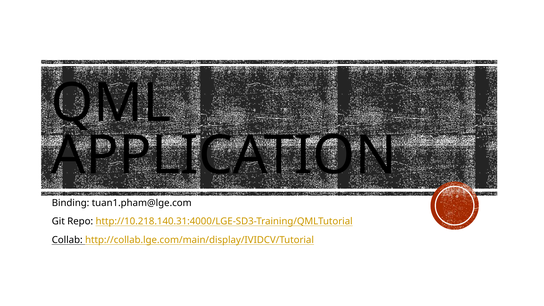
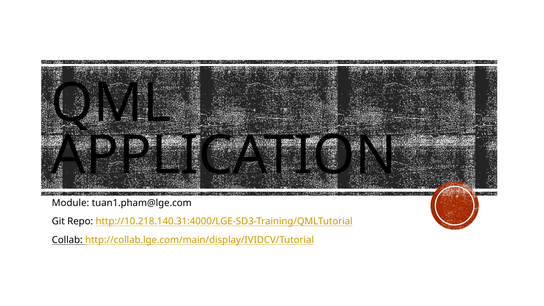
Binding: Binding -> Module (71, 203)
